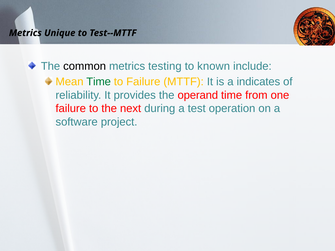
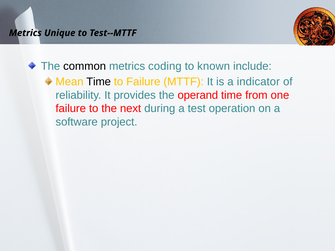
testing: testing -> coding (165, 66)
Time colour: green -> black (99, 82)
indicates: indicates -> indicator (258, 82)
